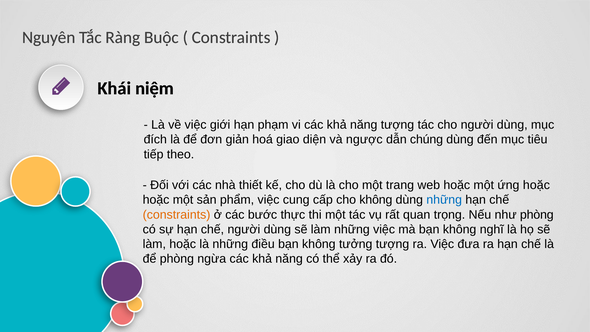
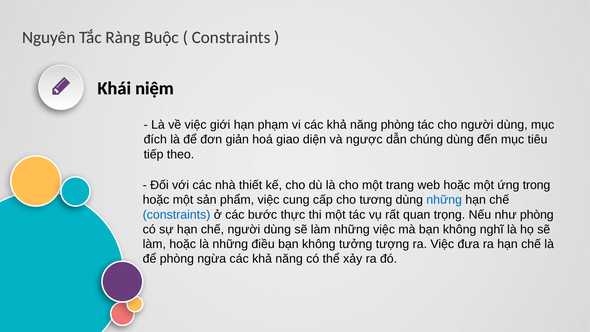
năng tượng: tượng -> phòng (398, 125)
ứng hoặc: hoặc -> trong (537, 185)
cho không: không -> tương (376, 200)
constraints colour: orange -> blue (177, 215)
